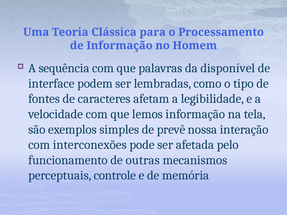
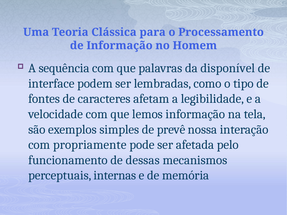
interconexões: interconexões -> propriamente (90, 145)
outras: outras -> dessas (143, 160)
controle: controle -> internas (115, 176)
